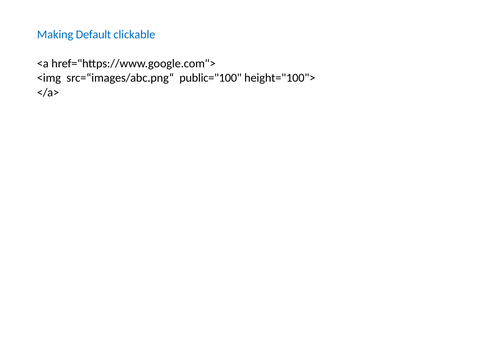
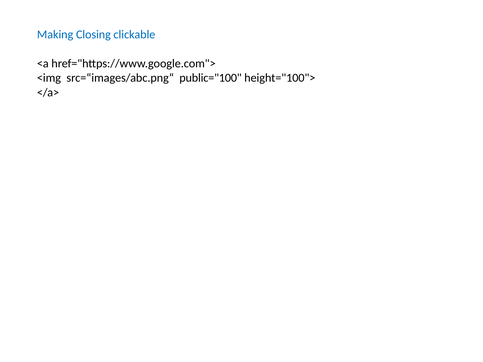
Default: Default -> Closing (93, 35)
